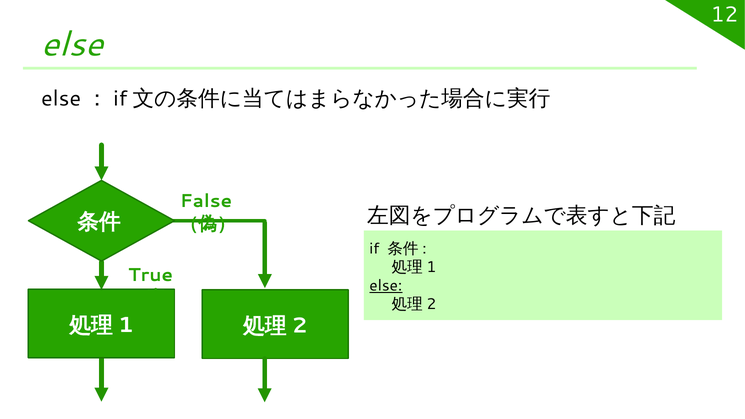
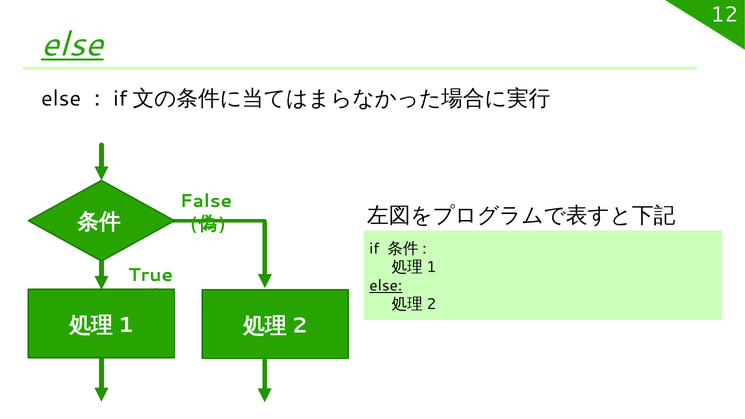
else underline: none -> present (72, 45)
